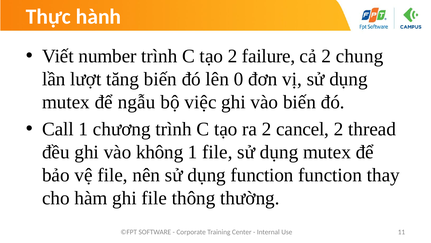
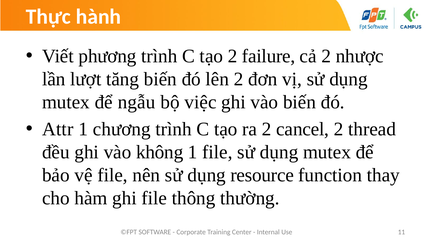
number: number -> phương (108, 56)
chung: chung -> nhược (360, 56)
lên 0: 0 -> 2 (239, 79)
Call: Call -> Attr (58, 129)
dụng function: function -> resource (262, 175)
